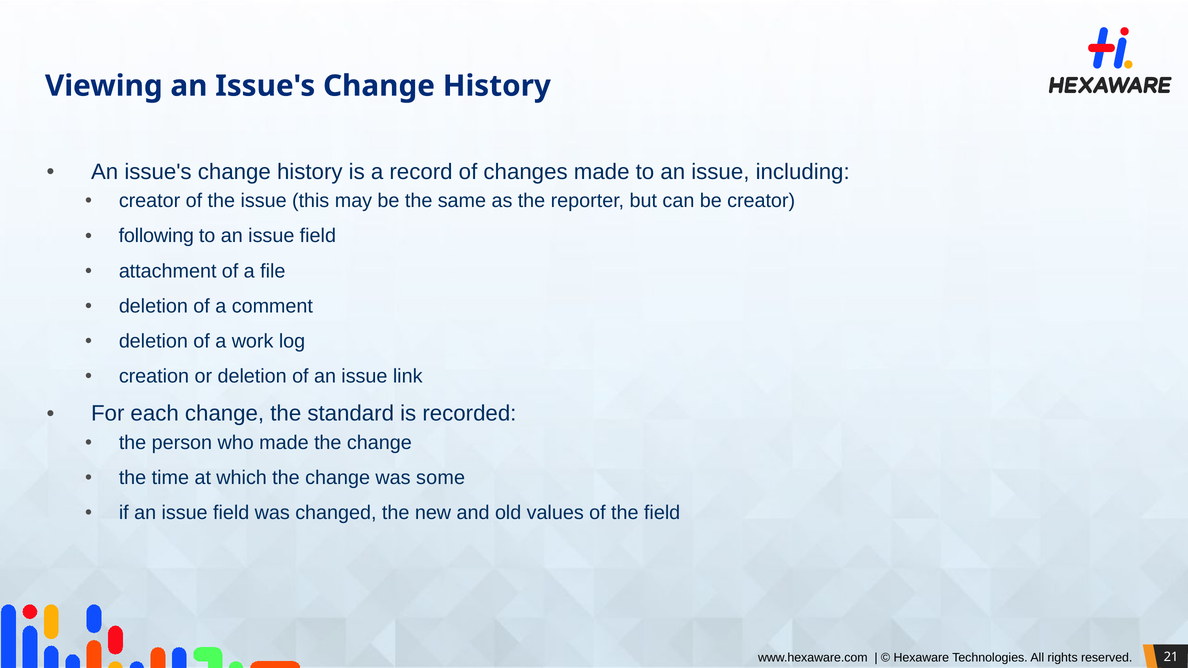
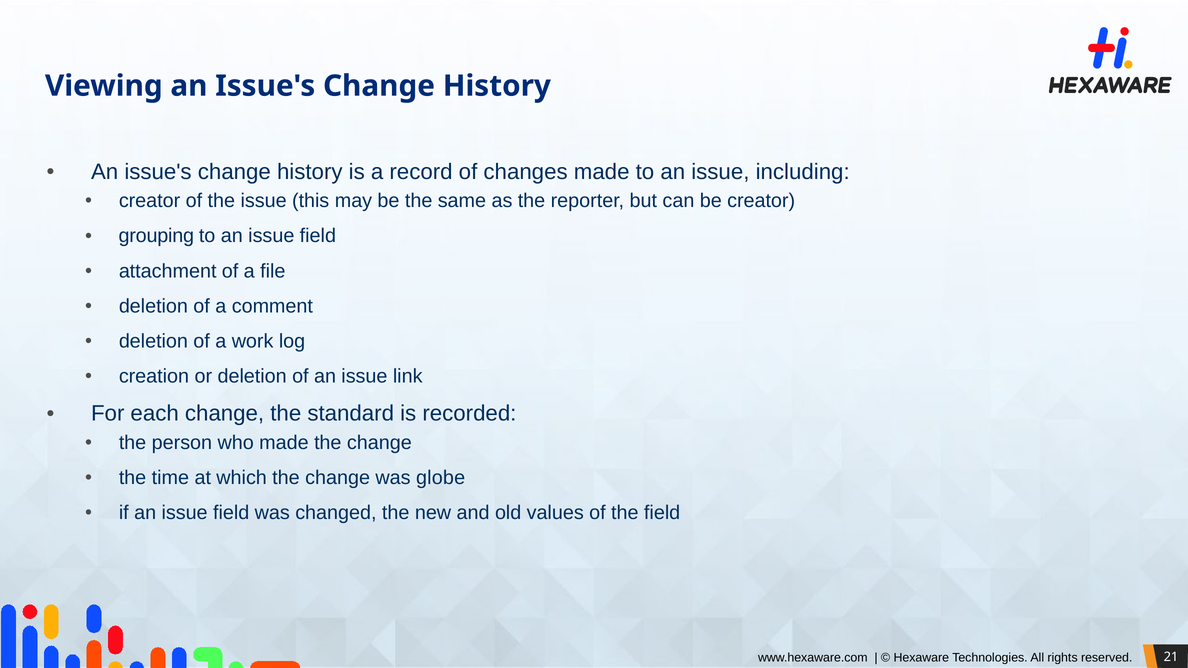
following: following -> grouping (156, 236)
some: some -> globe (441, 478)
